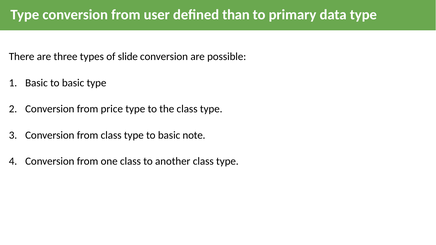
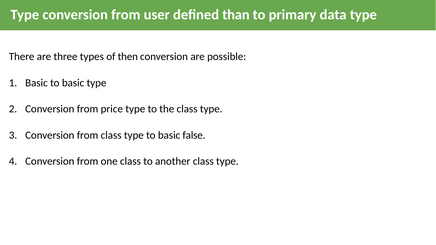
slide: slide -> then (128, 57)
note: note -> false (194, 135)
